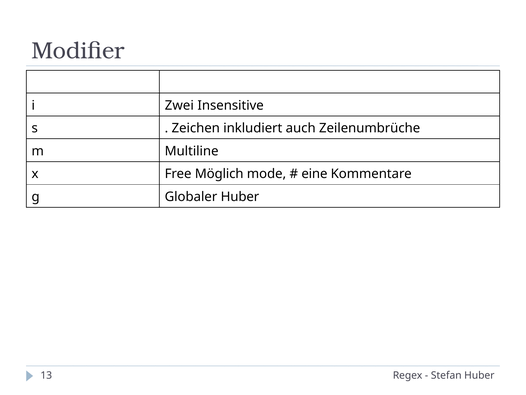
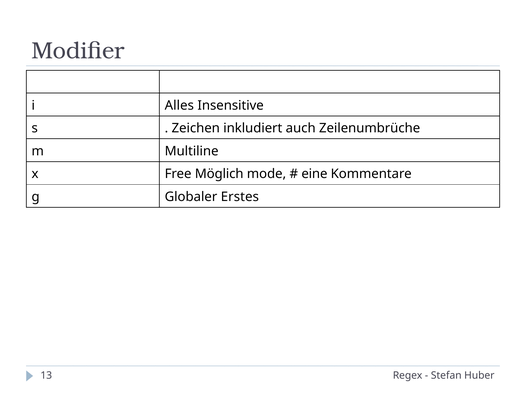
Zwei: Zwei -> Alles (179, 105)
Globaler Huber: Huber -> Erstes (240, 197)
